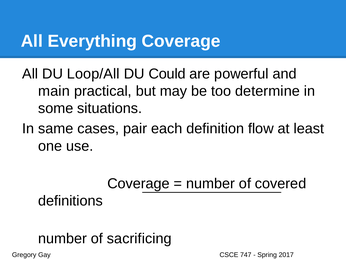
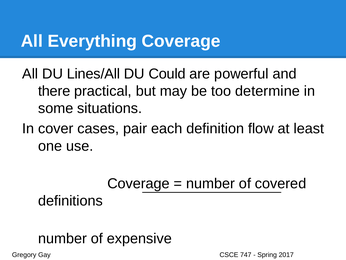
Loop/All: Loop/All -> Lines/All (93, 74)
main: main -> there (54, 91)
same: same -> cover (56, 128)
sacrificing: sacrificing -> expensive (139, 238)
